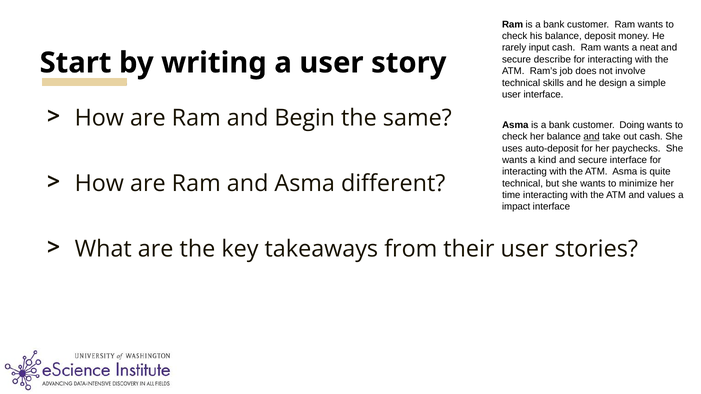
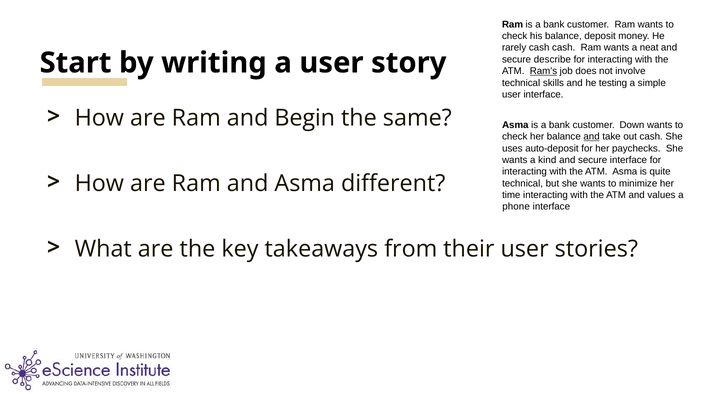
rarely input: input -> cash (539, 48)
Ram’s underline: none -> present (544, 71)
design: design -> testing (613, 83)
Doing: Doing -> Down (632, 125)
impact: impact -> phone (516, 207)
